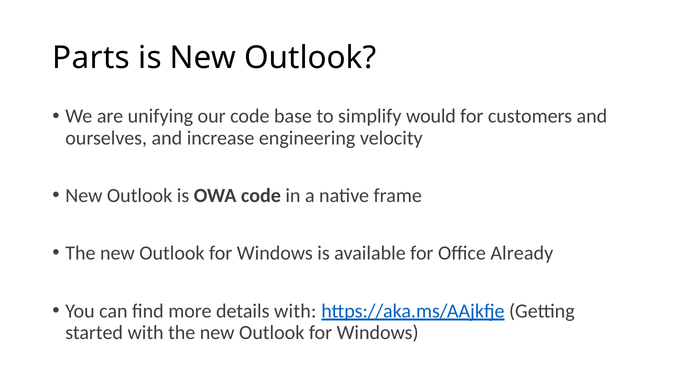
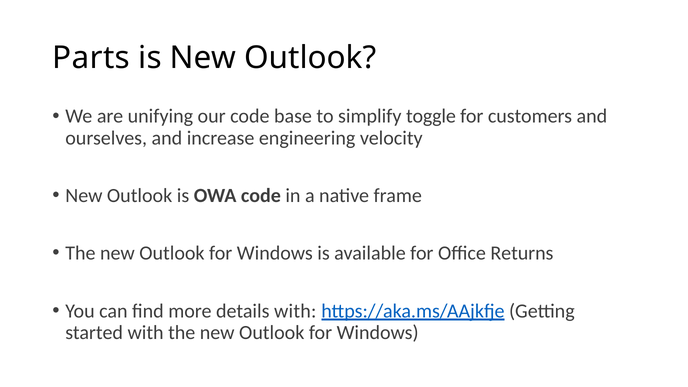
would: would -> toggle (431, 116)
Already: Already -> Returns (522, 253)
